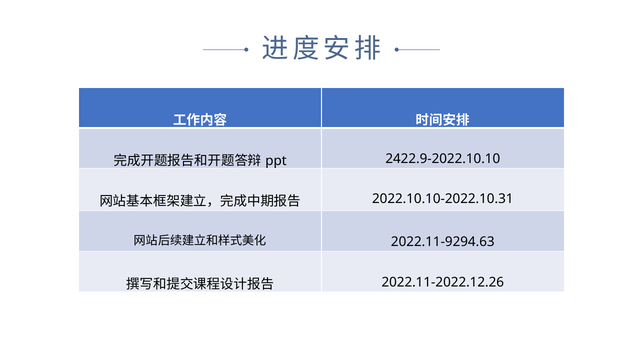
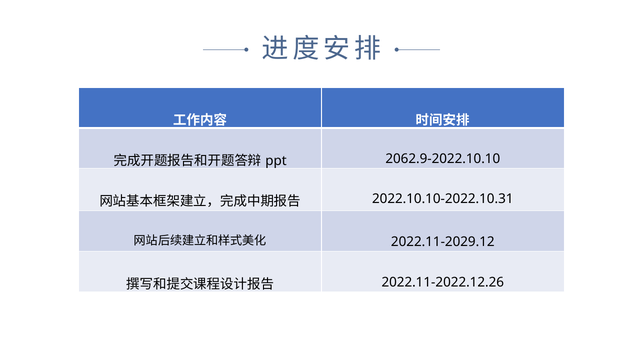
2422.9-2022.10.10: 2422.9-2022.10.10 -> 2062.9-2022.10.10 (443, 158)
2022.11-9294.63: 2022.11-9294.63 -> 2022.11-2029.12 (443, 241)
